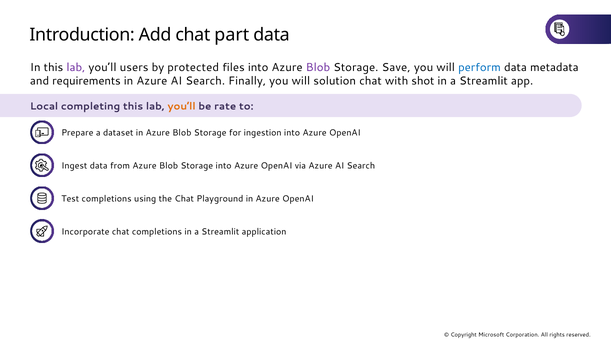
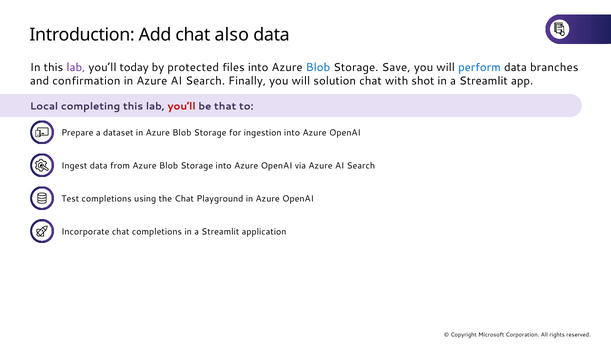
part: part -> also (232, 35)
users: users -> today (134, 67)
Blob colour: purple -> blue (318, 67)
metadata: metadata -> branches (554, 67)
requirements: requirements -> confirmation (86, 81)
you’ll colour: orange -> red (182, 106)
rate: rate -> that (225, 106)
